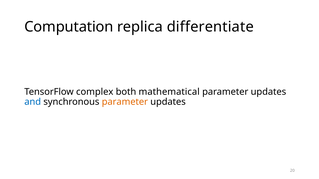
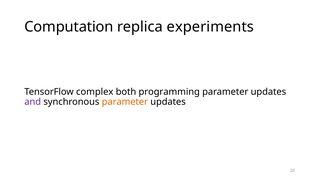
differentiate: differentiate -> experiments (210, 27)
mathematical: mathematical -> programming (169, 92)
and colour: blue -> purple (33, 102)
